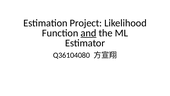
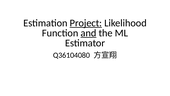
Project underline: none -> present (86, 23)
